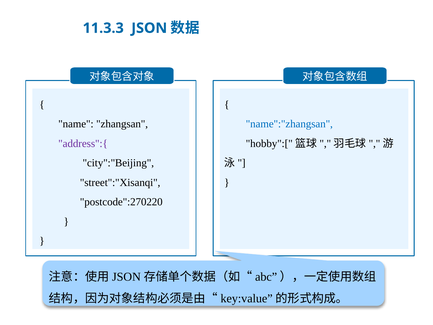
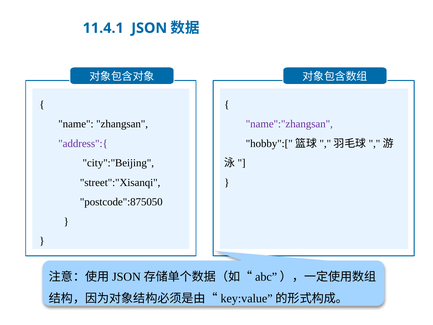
11.3.3: 11.3.3 -> 11.4.1 (103, 28)
name":"zhangsan colour: blue -> purple (289, 124)
postcode":270220: postcode":270220 -> postcode":875050 (121, 202)
